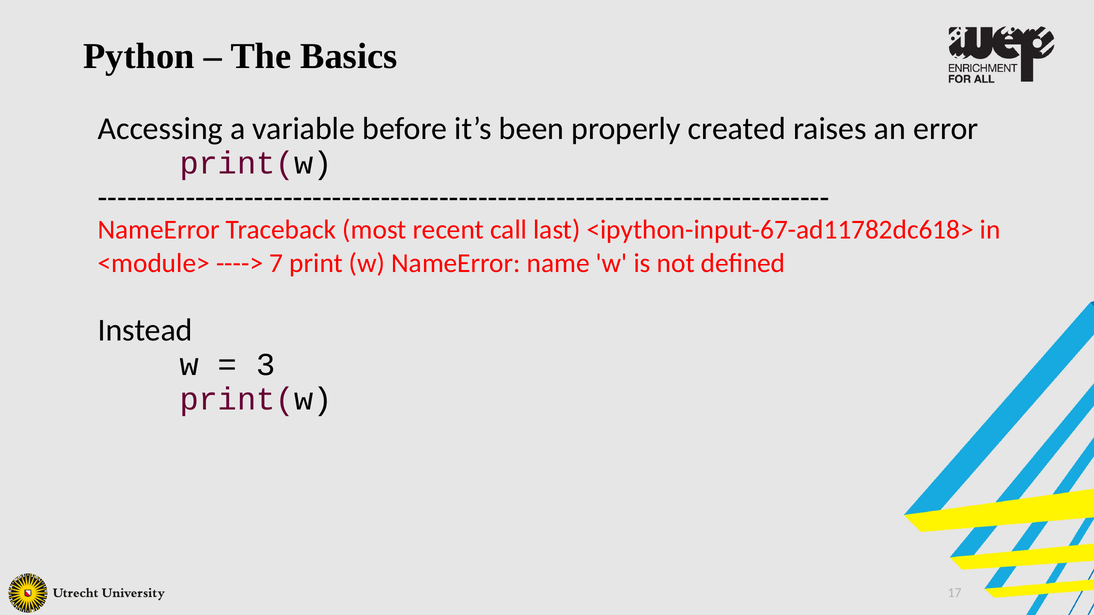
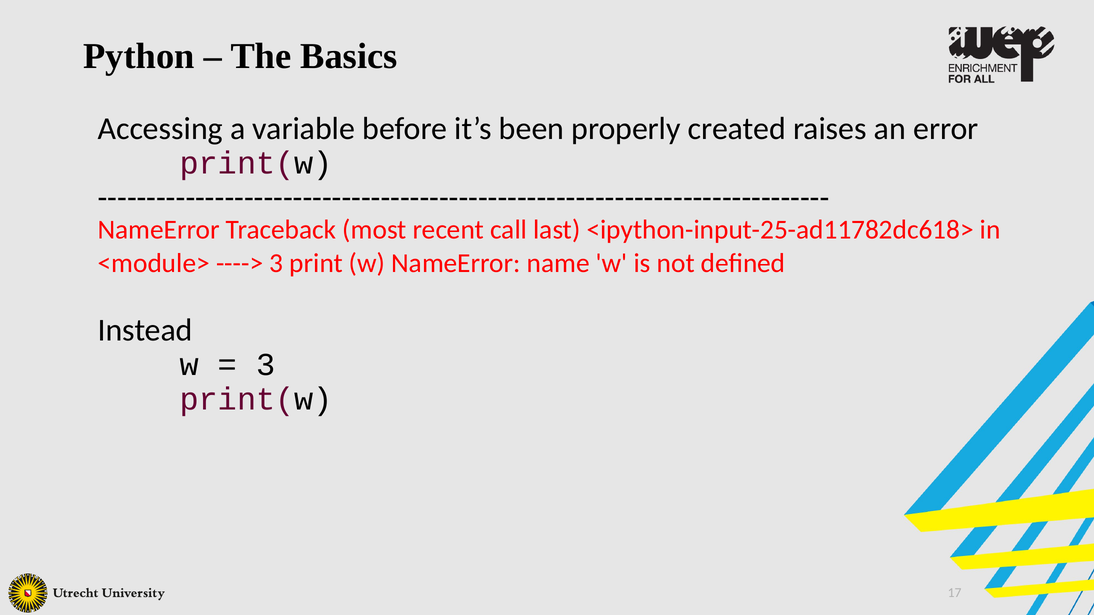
<ipython-input-67-ad11782dc618>: <ipython-input-67-ad11782dc618> -> <ipython-input-25-ad11782dc618> (780, 230)
7: 7 -> 3 (276, 263)
